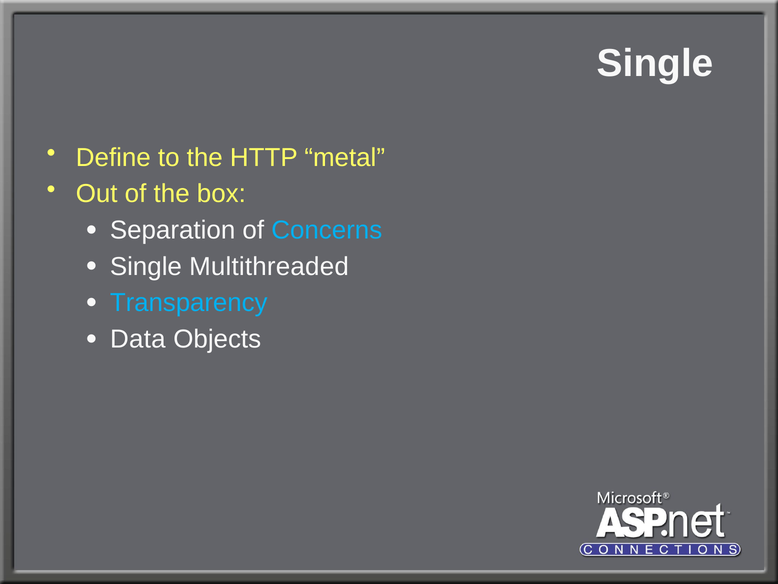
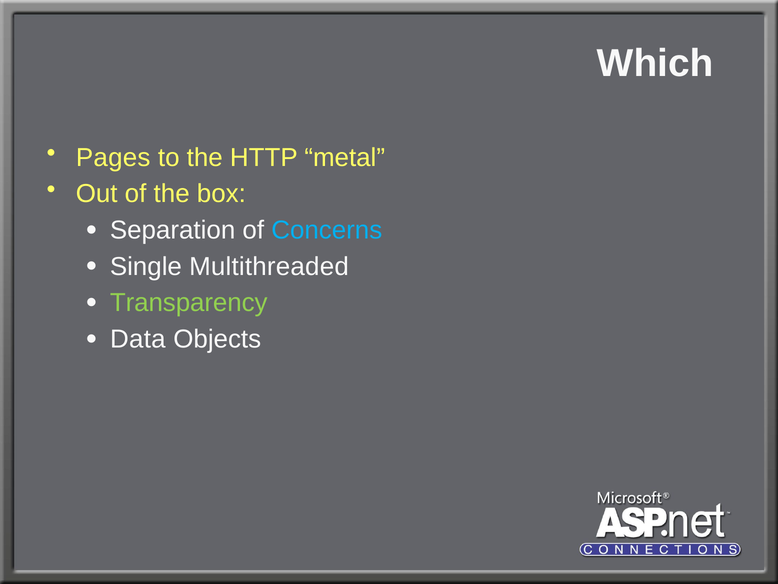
Single: Single -> Which (655, 64)
Define: Define -> Pages (113, 157)
Transparency colour: light blue -> light green (189, 303)
